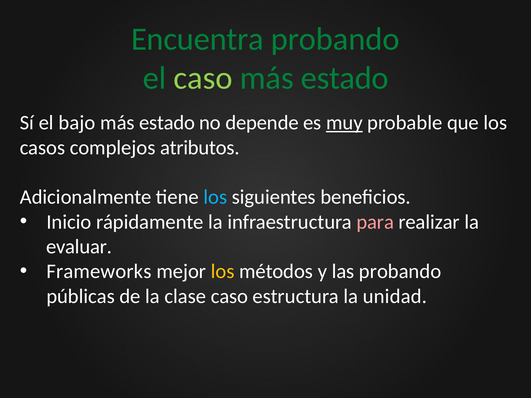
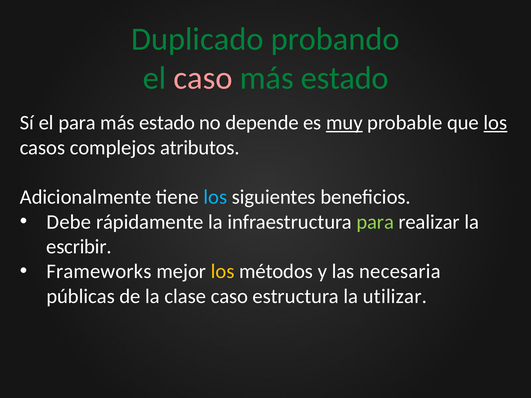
Encuentra: Encuentra -> Duplicado (197, 39)
caso colour: light green -> pink (203, 78)
el bajo: bajo -> para (77, 123)
los underline: none -> present (495, 123)
Inicio: Inicio -> Debe (69, 222)
para colour: pink -> light green (375, 222)
evaluar: evaluar -> escribir (79, 247)
las probando: probando -> necesaria (400, 272)
unidad: unidad -> utilizar (395, 296)
